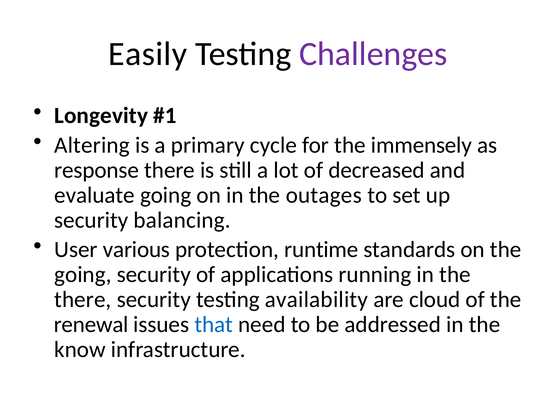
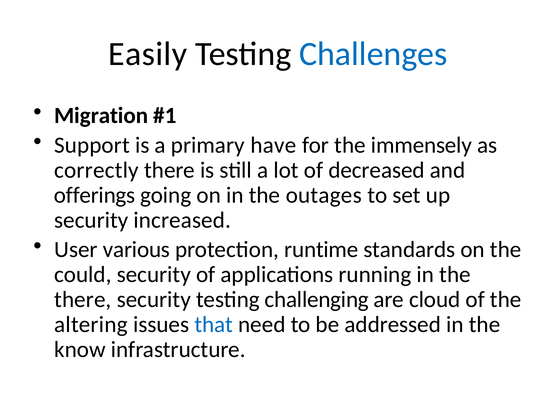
Challenges colour: purple -> blue (373, 54)
Longevity: Longevity -> Migration (101, 116)
Altering: Altering -> Support (92, 145)
cycle: cycle -> have (273, 145)
response: response -> correctly (96, 170)
evaluate: evaluate -> offerings (95, 195)
balancing: balancing -> increased (182, 220)
going: going -> could (83, 275)
availability: availability -> challenging (317, 300)
renewal: renewal -> altering (91, 325)
